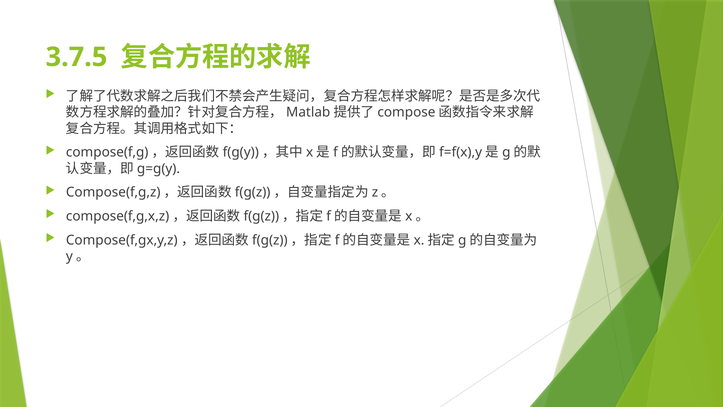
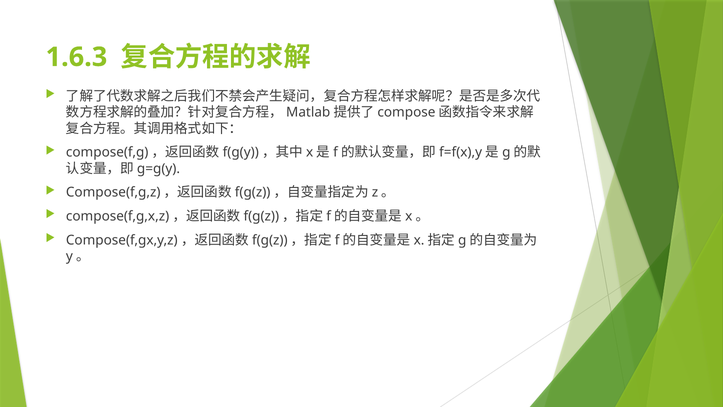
3.7.5: 3.7.5 -> 1.6.3 (76, 57)
